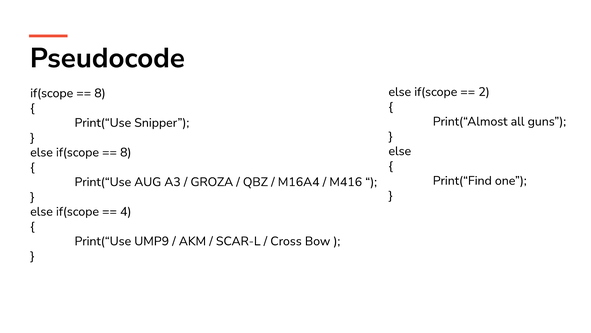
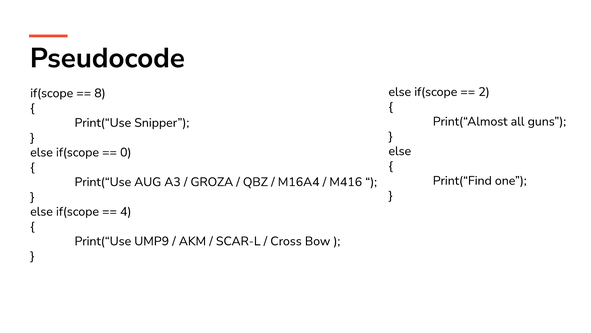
8: 8 -> 0 (126, 152)
